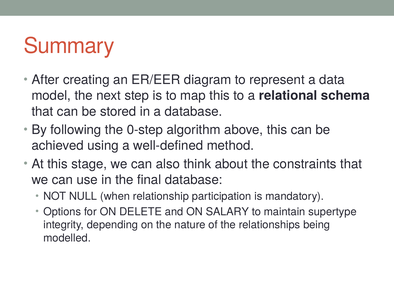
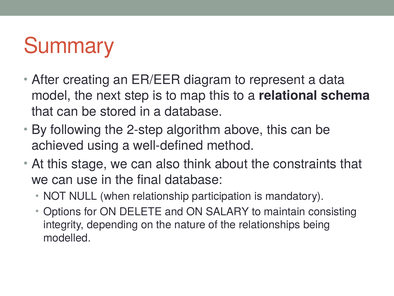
0-step: 0-step -> 2-step (145, 130)
supertype: supertype -> consisting (333, 211)
